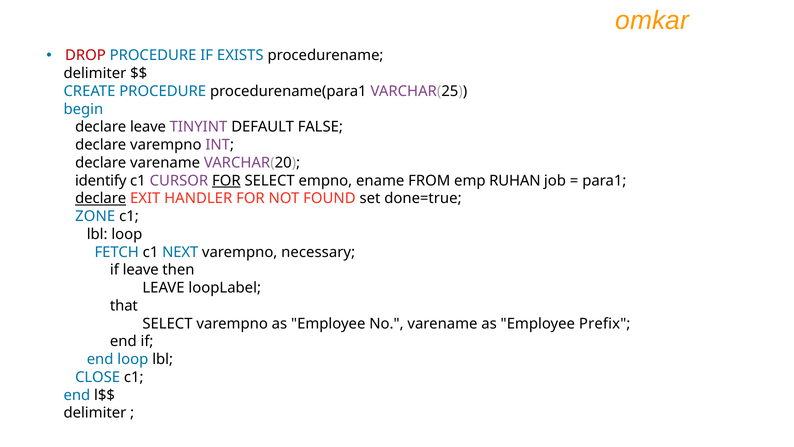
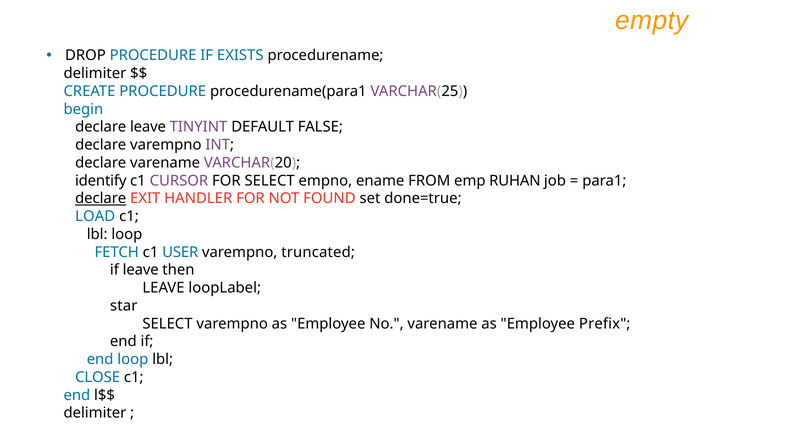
omkar: omkar -> empty (652, 21)
DROP colour: red -> black (85, 55)
FOR underline: present -> none (226, 180)
ZONE: ZONE -> LOAD (95, 216)
NEXT: NEXT -> USER (180, 252)
necessary: necessary -> truncated (318, 252)
that: that -> star (124, 306)
